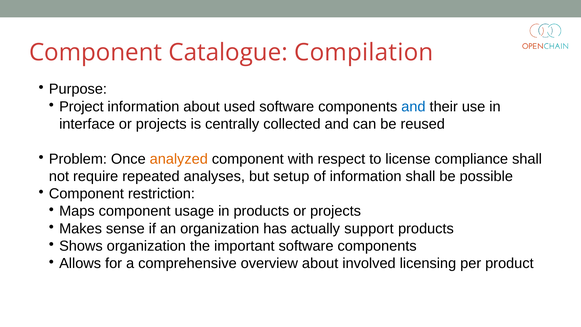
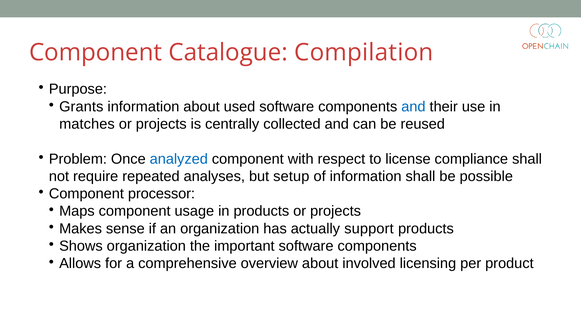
Project: Project -> Grants (81, 106)
interface: interface -> matches (87, 124)
analyzed colour: orange -> blue (179, 159)
restriction: restriction -> processor (161, 194)
